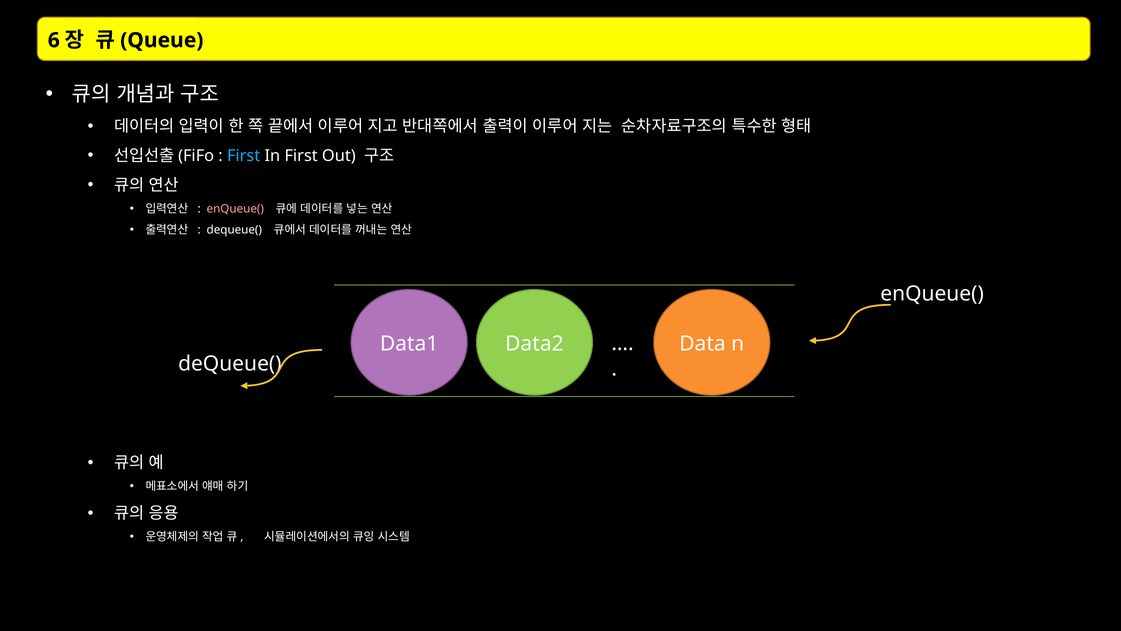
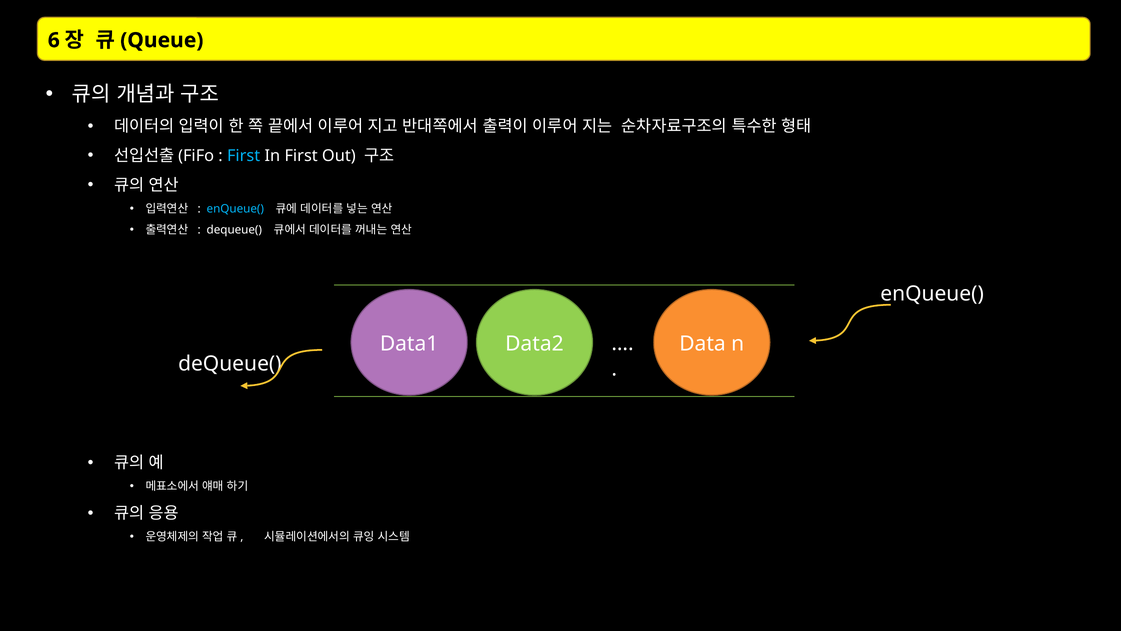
enQueue( colour: pink -> light blue (235, 209)
